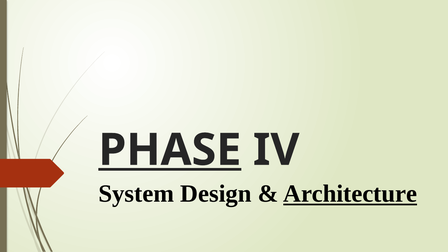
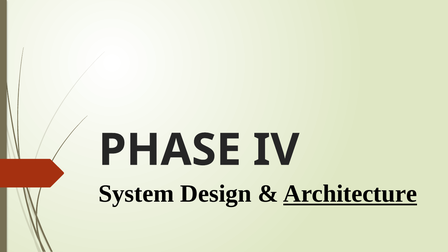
PHASE underline: present -> none (170, 150)
